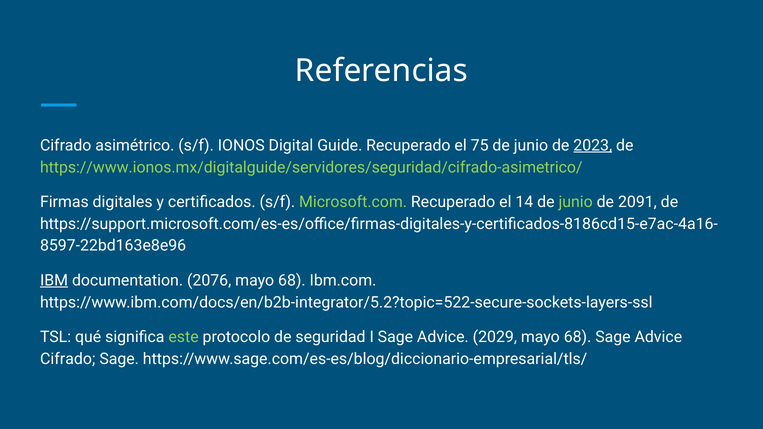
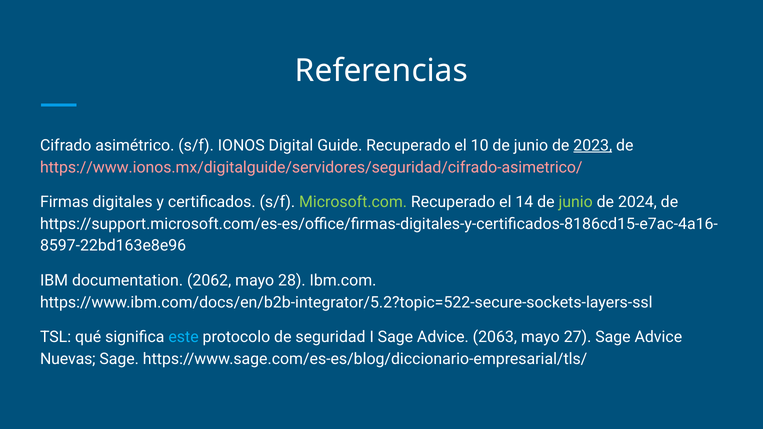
75: 75 -> 10 (480, 145)
https://www.ionos.mx/digitalguide/servidores/seguridad/cifrado-asimetrico/ colour: light green -> pink (311, 167)
2091: 2091 -> 2024 (637, 202)
IBM underline: present -> none (54, 280)
2076: 2076 -> 2062 (209, 280)
68: 68 -> 28 (292, 280)
este colour: light green -> light blue (184, 337)
2029: 2029 -> 2063 (495, 337)
68: 68 -> 27 (578, 337)
Cifrado: Cifrado -> Nuevas (68, 359)
